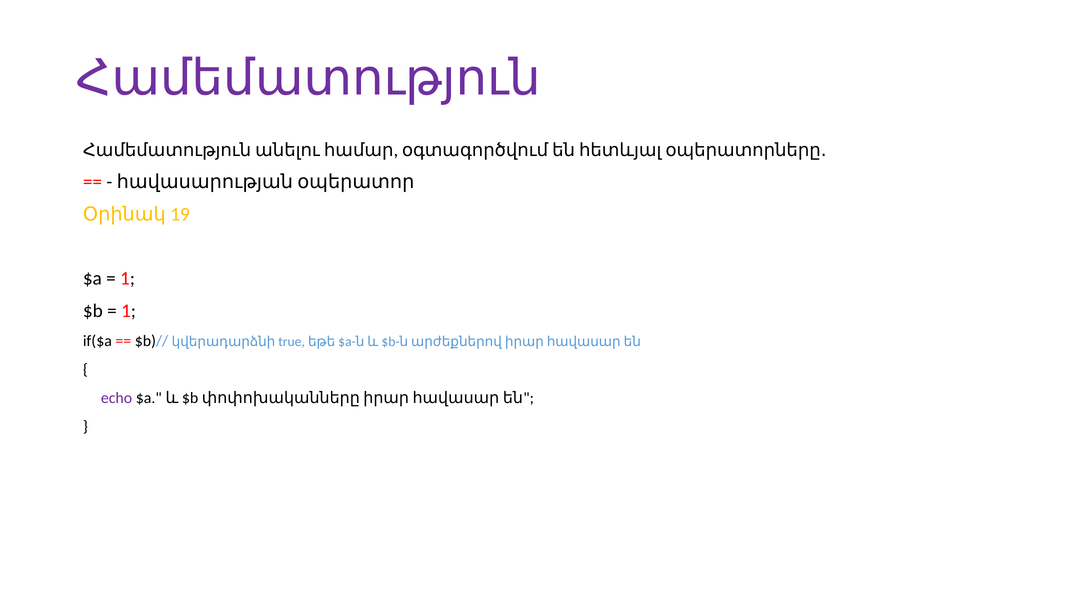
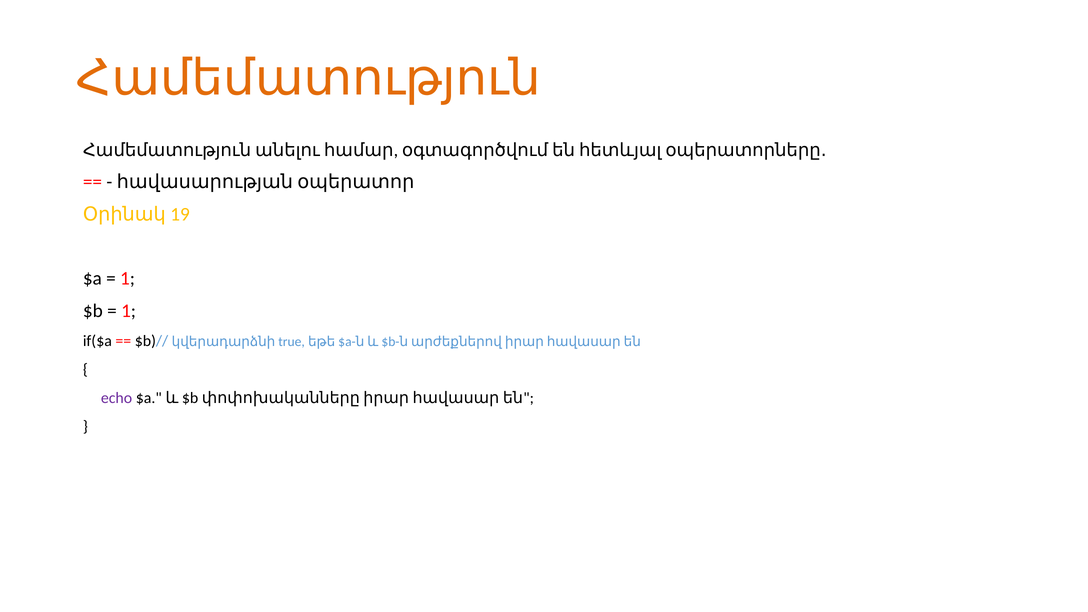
Համեմատություն colour: purple -> orange (308, 78)
